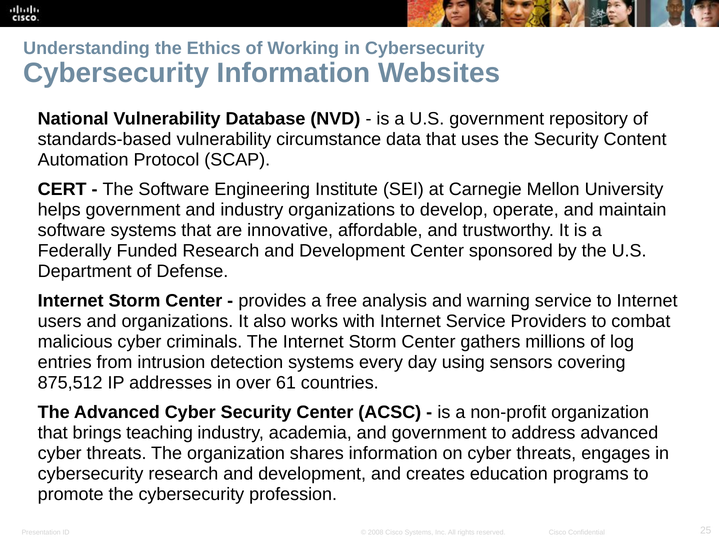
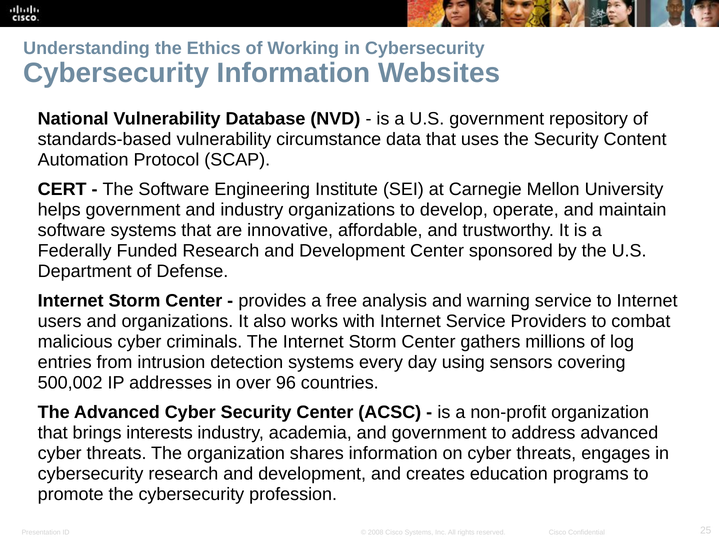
875,512: 875,512 -> 500,002 (70, 383)
61: 61 -> 96 (286, 383)
teaching: teaching -> interests (160, 433)
